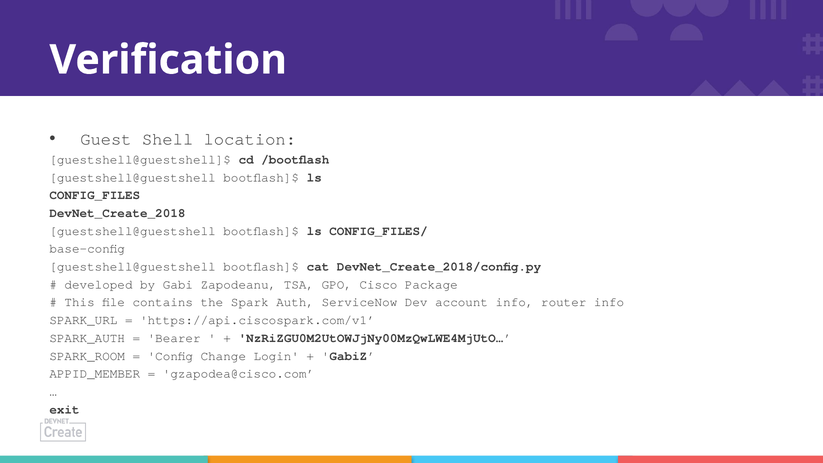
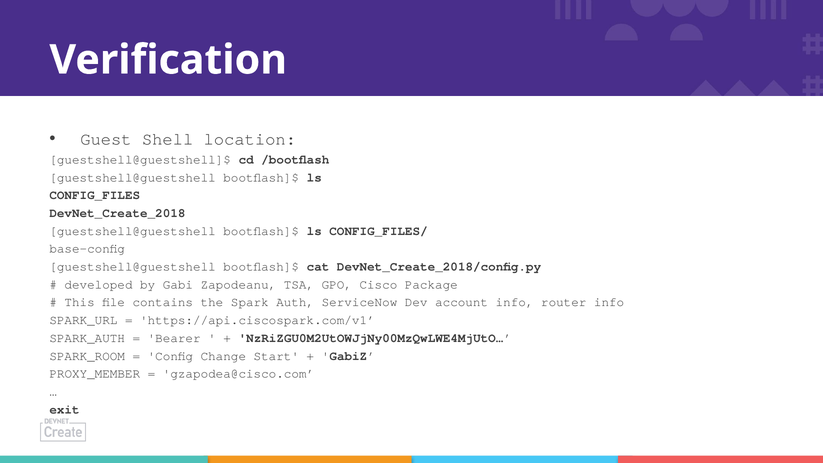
Login: Login -> Start (276, 356)
APPID_MEMBER: APPID_MEMBER -> PROXY_MEMBER (95, 374)
